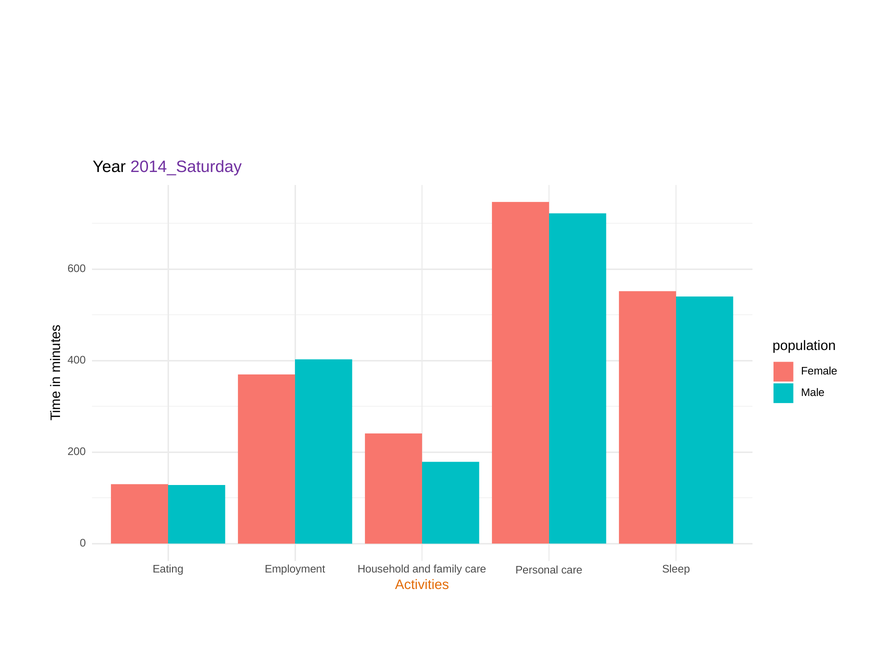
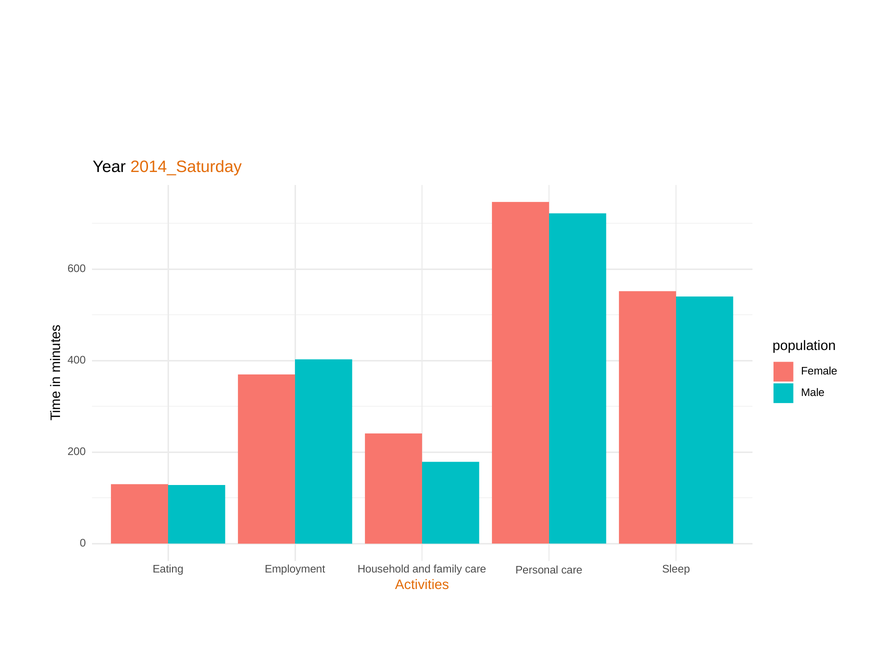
2014_Saturday colour: purple -> orange (186, 167)
